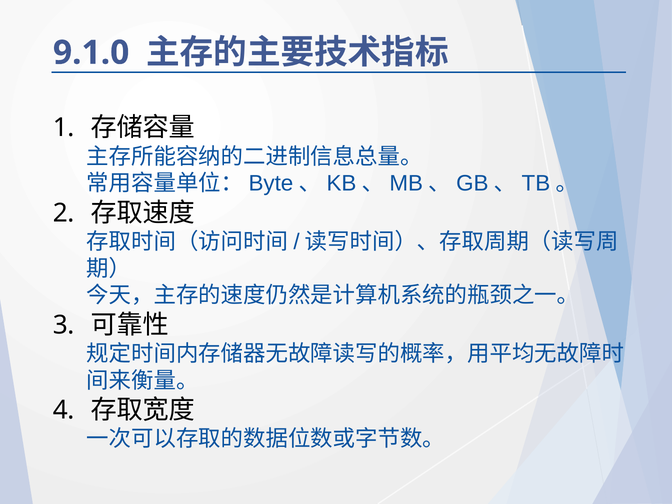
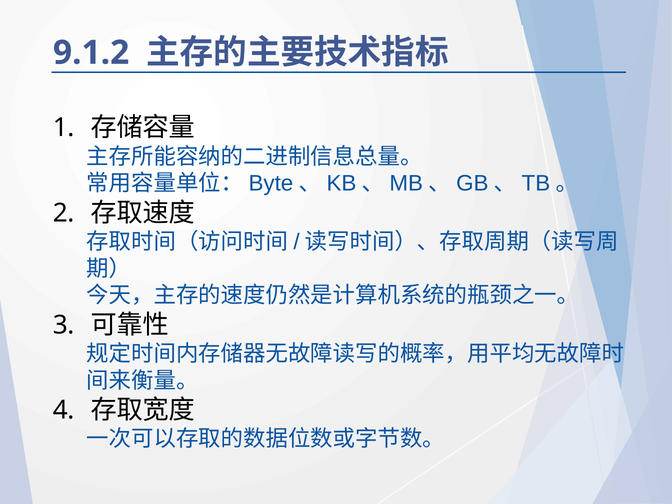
9.1.0: 9.1.0 -> 9.1.2 (91, 53)
